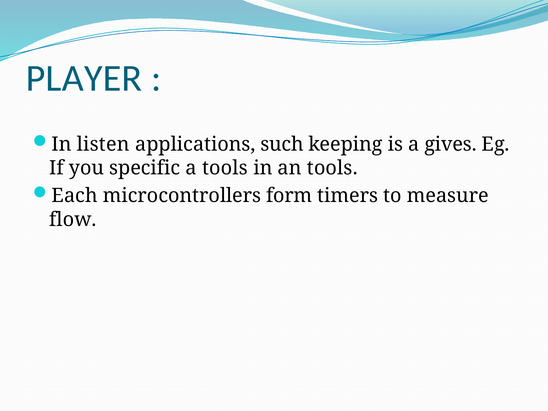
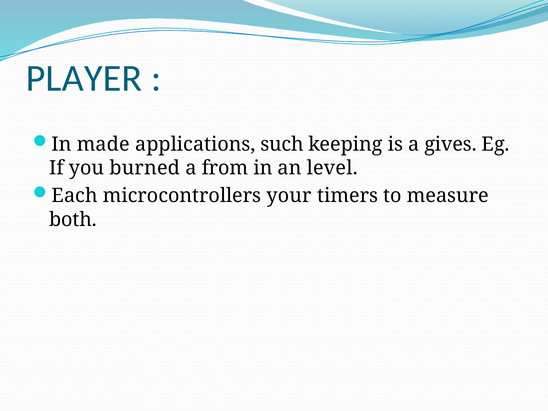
listen: listen -> made (103, 144)
specific: specific -> burned (145, 168)
a tools: tools -> from (225, 168)
an tools: tools -> level (332, 168)
form: form -> your (289, 196)
flow: flow -> both (73, 220)
